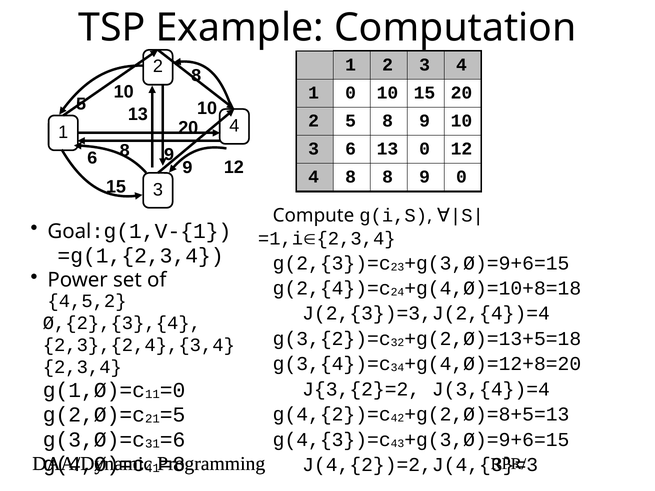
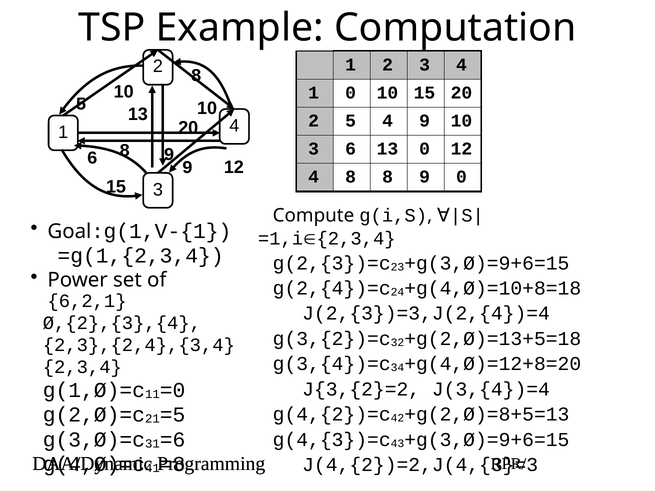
5 8: 8 -> 4 (388, 121)
4,5,2: 4,5,2 -> 6,2,1 (87, 301)
